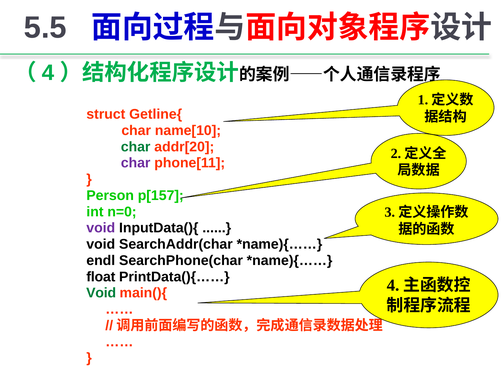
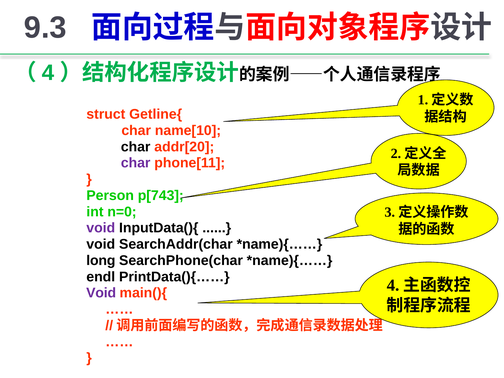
5.5: 5.5 -> 9.3 (45, 28)
char colour: green -> black (136, 147)
p[157: p[157 -> p[743 (161, 196)
endl: endl -> long (101, 261)
float: float -> endl (101, 277)
Void colour: green -> purple (101, 293)
